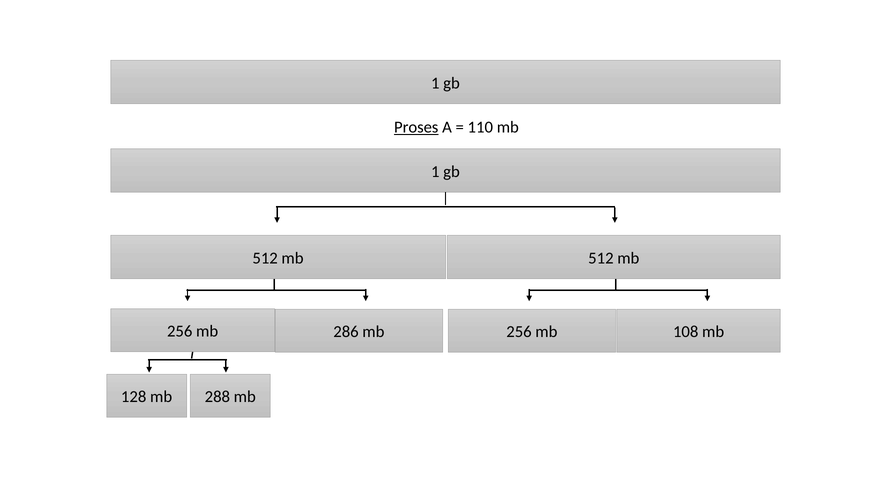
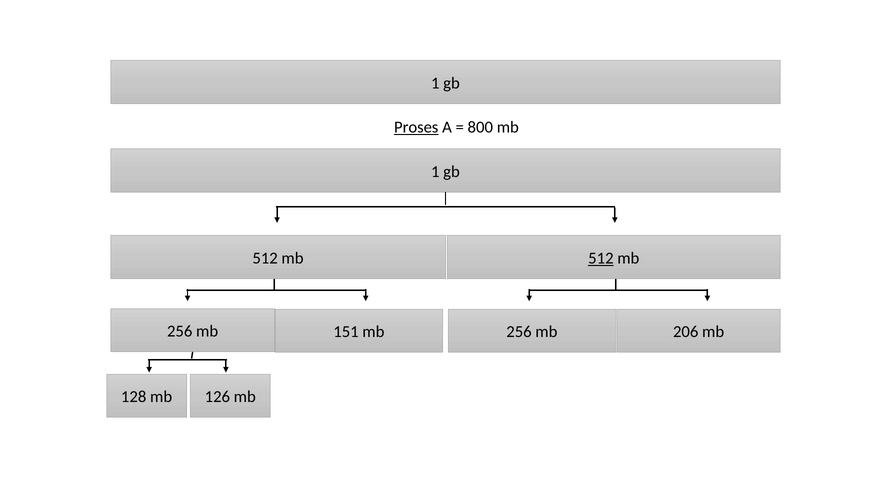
110: 110 -> 800 (480, 127)
512 underline: none -> present (601, 258)
286: 286 -> 151 (346, 332)
108: 108 -> 206 (686, 332)
288: 288 -> 126 (217, 397)
